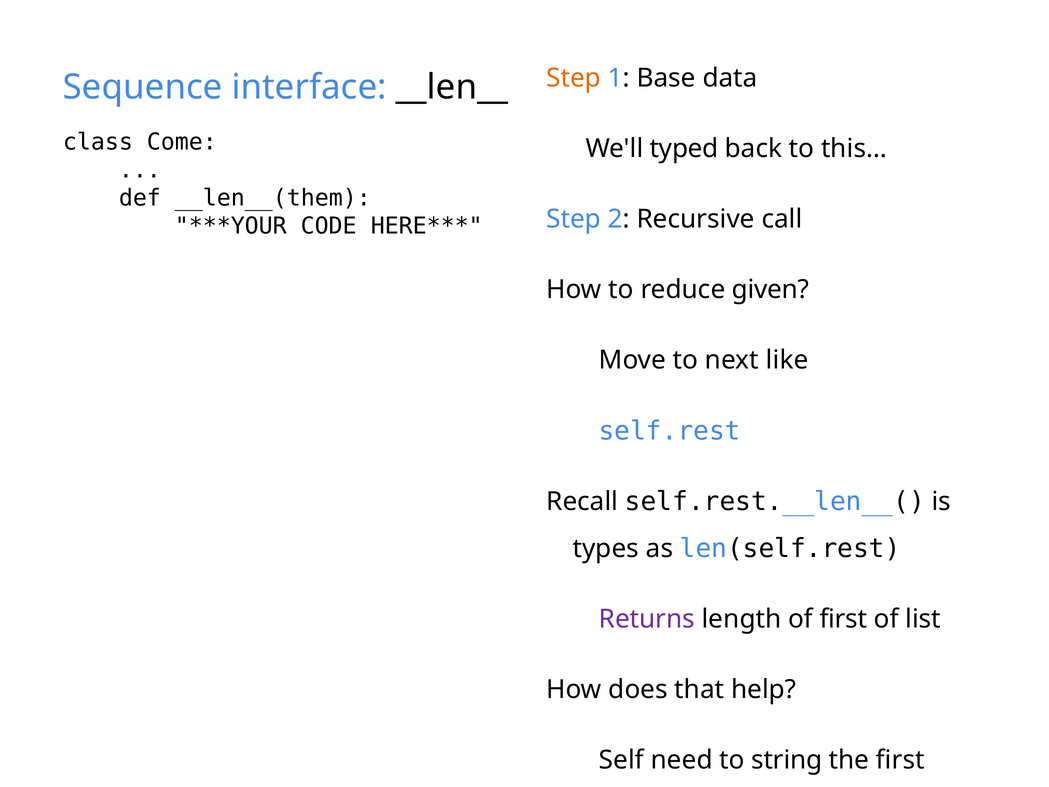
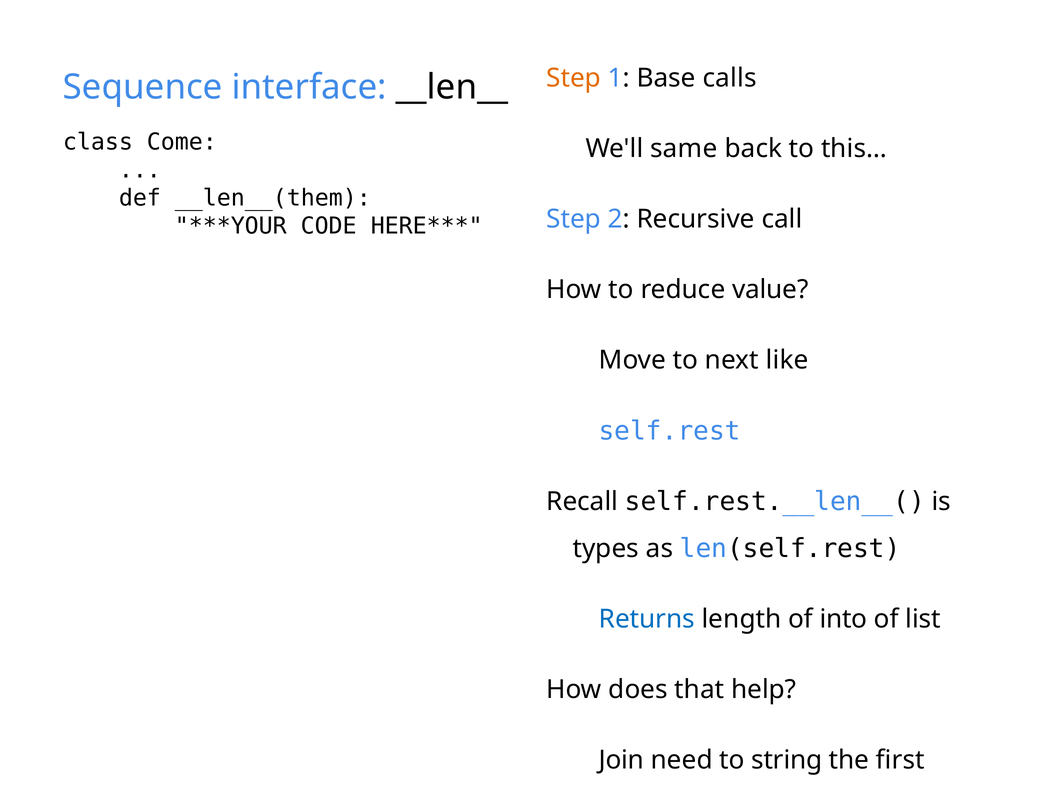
data: data -> calls (730, 78)
typed: typed -> same (684, 149)
given: given -> value (770, 290)
Returns colour: purple -> blue (647, 619)
of first: first -> into (843, 619)
Self: Self -> Join (621, 760)
